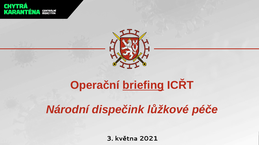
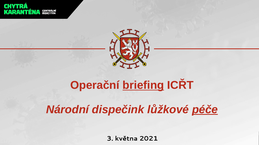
péče underline: none -> present (205, 110)
